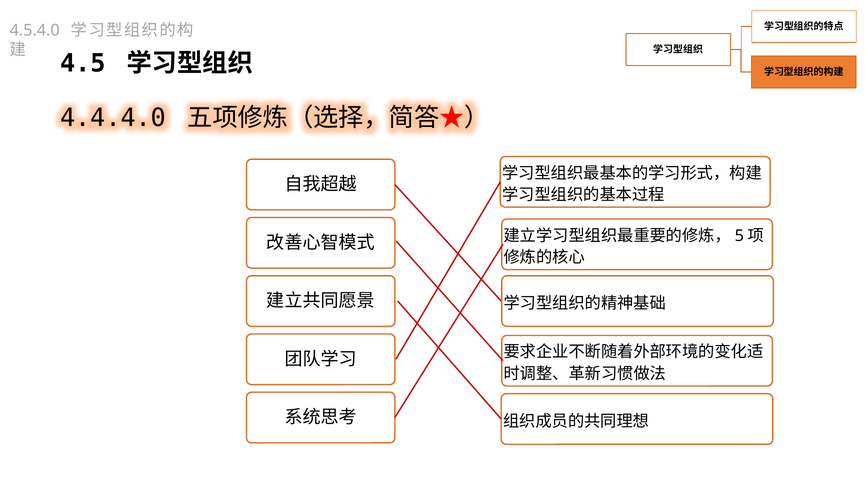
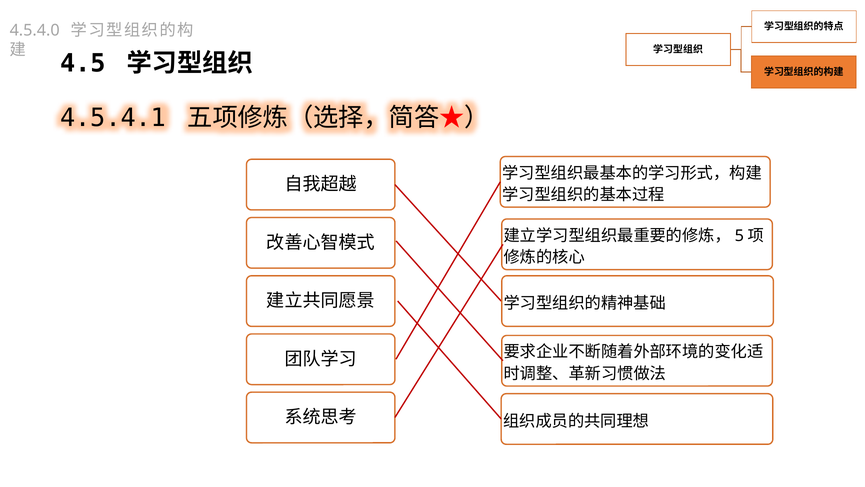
4.4.4.0: 4.4.4.0 -> 4.5.4.1 (113, 118)
